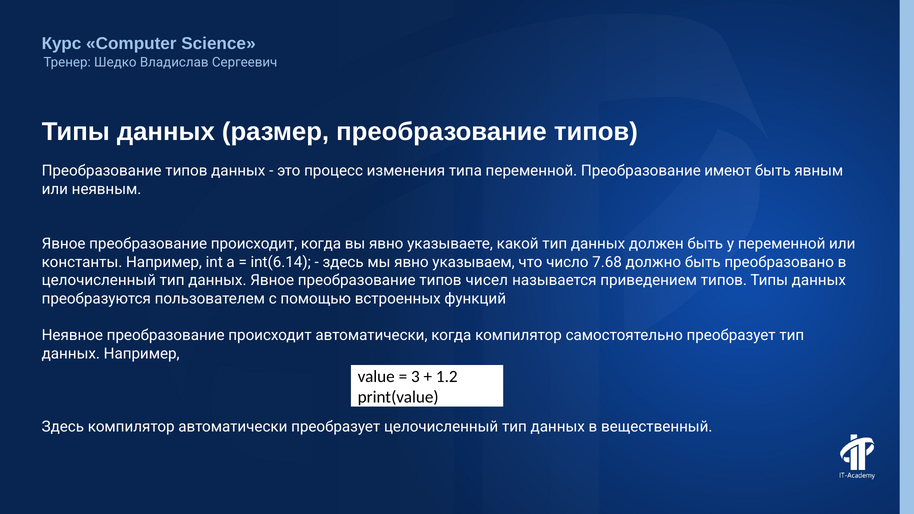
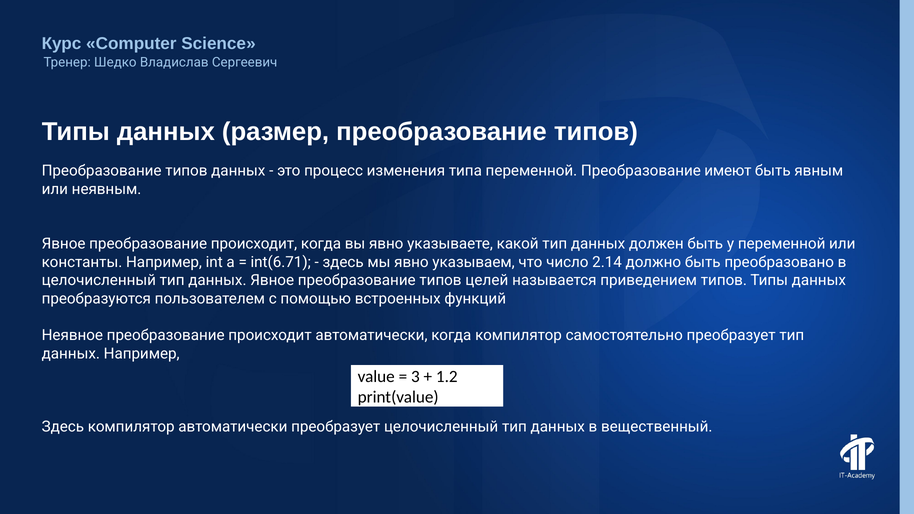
int(6.14: int(6.14 -> int(6.71 (281, 262)
7.68: 7.68 -> 2.14 (607, 262)
чисел: чисел -> целей (487, 281)
